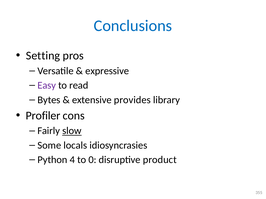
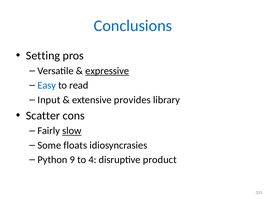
expressive underline: none -> present (107, 71)
Easy colour: purple -> blue (47, 86)
Bytes: Bytes -> Input (49, 100)
Profiler: Profiler -> Scatter (43, 116)
locals: locals -> floats (75, 146)
4: 4 -> 9 (72, 160)
0: 0 -> 4 (92, 160)
